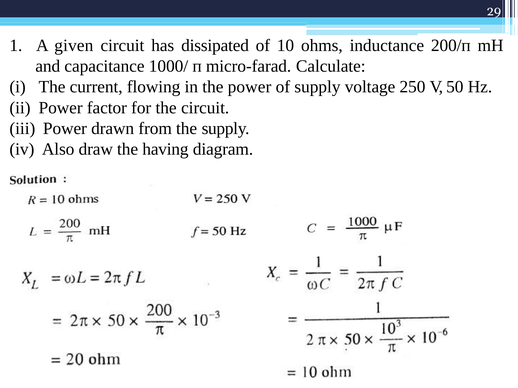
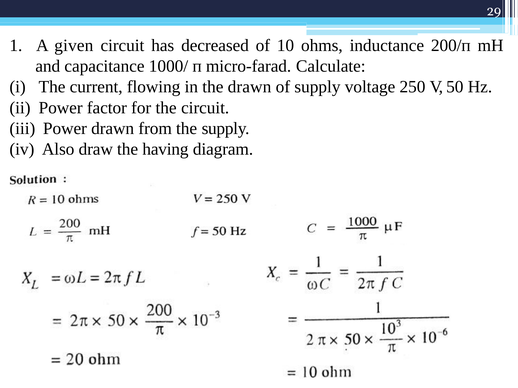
dissipated: dissipated -> decreased (215, 46)
the power: power -> drawn (250, 87)
